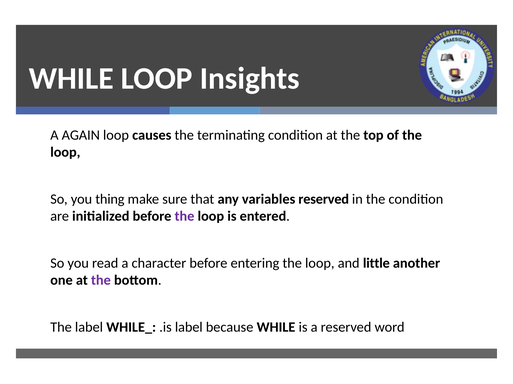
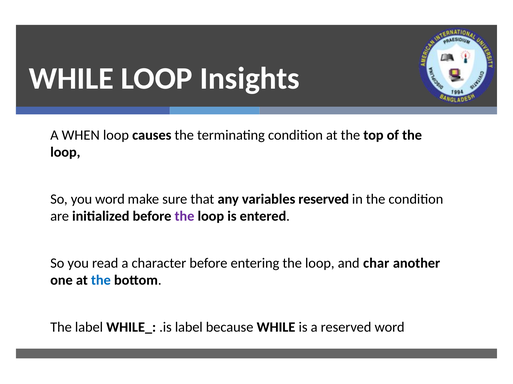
AGAIN: AGAIN -> WHEN (81, 135)
you thing: thing -> word (110, 199)
little: little -> char (376, 264)
the colour: purple -> blue (101, 281)
